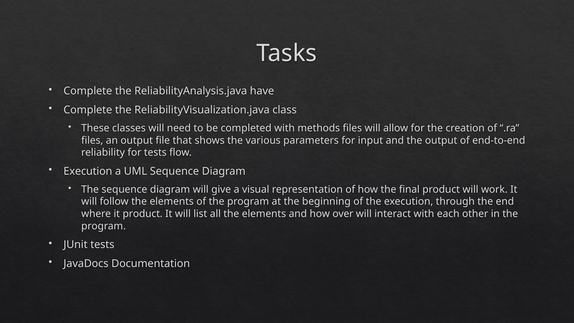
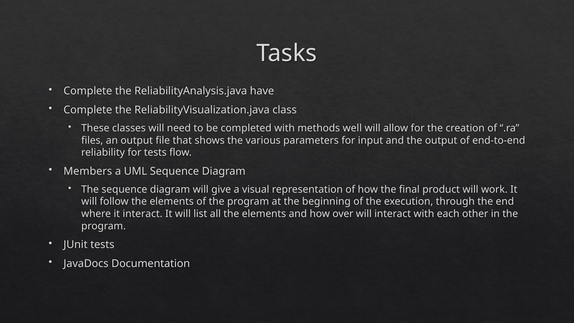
methods files: files -> well (352, 128)
Execution: Execution -> Members (88, 171)
it product: product -> interact (143, 214)
